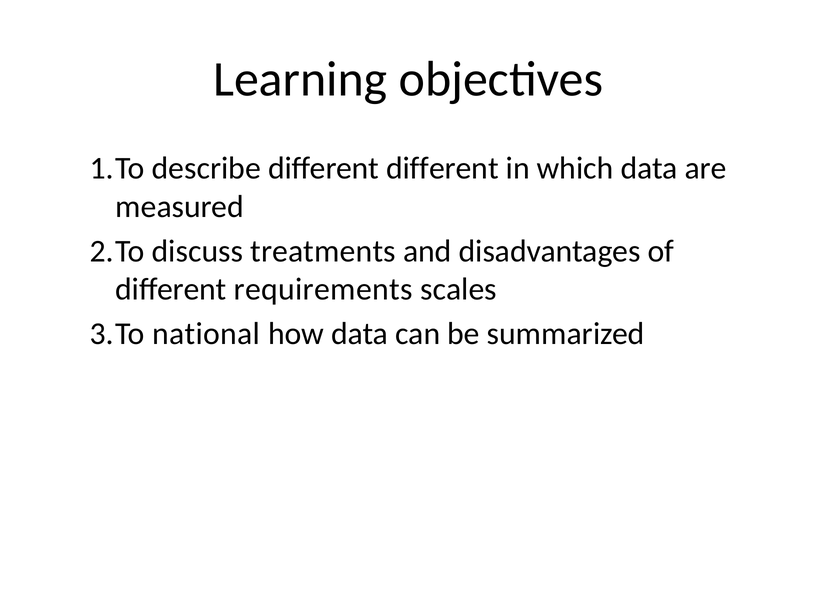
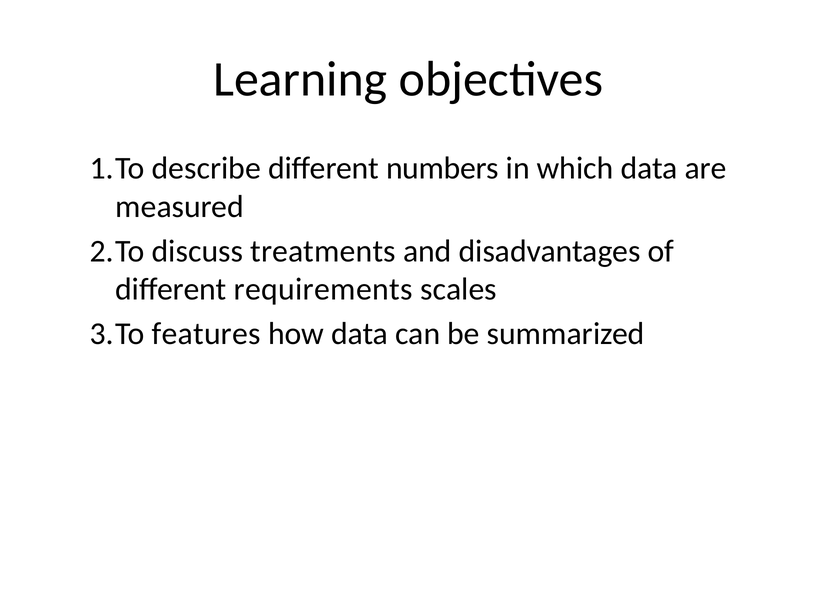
different different: different -> numbers (442, 168)
national: national -> features (206, 334)
